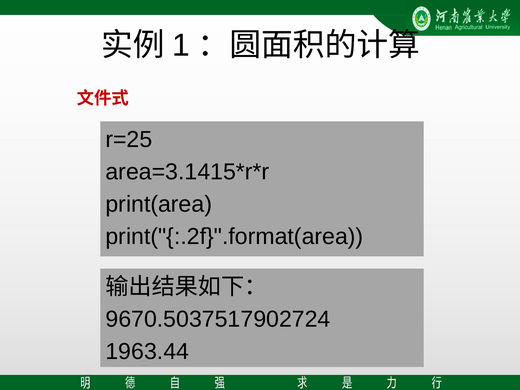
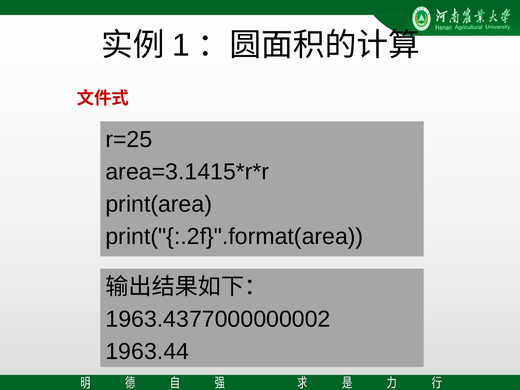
9670.5037517902724: 9670.5037517902724 -> 1963.4377000000002 (218, 319)
